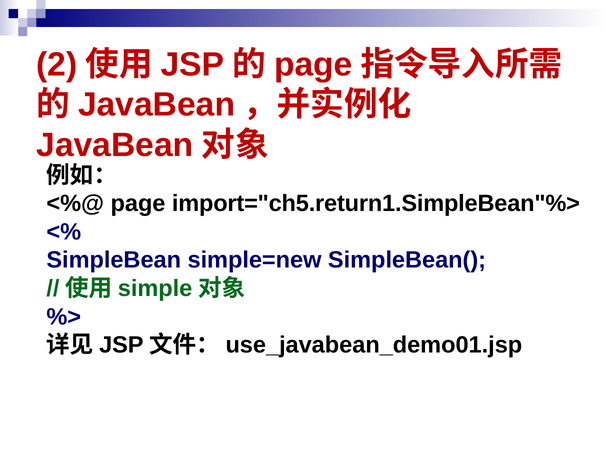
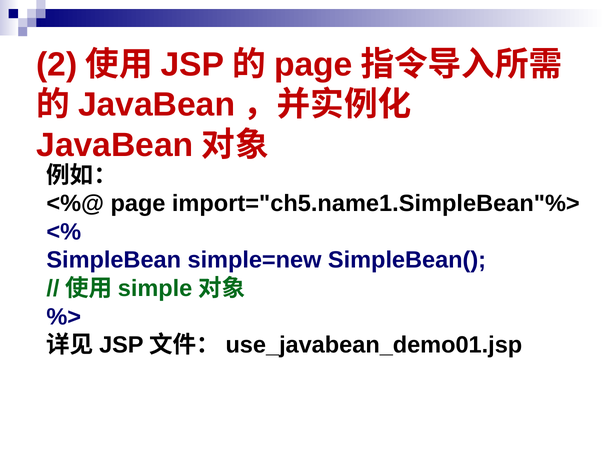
import="ch5.return1.SimpleBean"%>: import="ch5.return1.SimpleBean"%> -> import="ch5.name1.SimpleBean"%> (376, 204)
